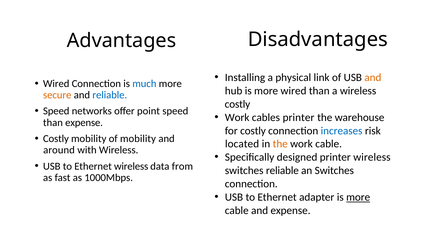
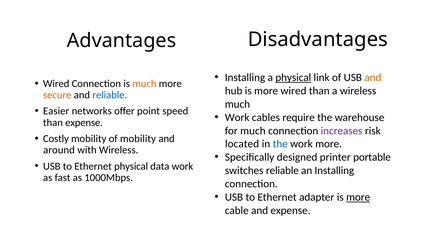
physical underline: none -> present (293, 78)
much colour: blue -> orange (144, 84)
costly: costly -> much (237, 104)
Speed: Speed -> Easier (56, 111)
cables printer: printer -> require (299, 118)
for costly: costly -> much (253, 131)
increases colour: blue -> purple (342, 131)
the colour: orange -> blue (280, 144)
work cable: cable -> more (329, 144)
printer wireless: wireless -> portable (372, 157)
Ethernet wireless: wireless -> physical (131, 166)
data from: from -> work (182, 166)
an Switches: Switches -> Installing (334, 171)
